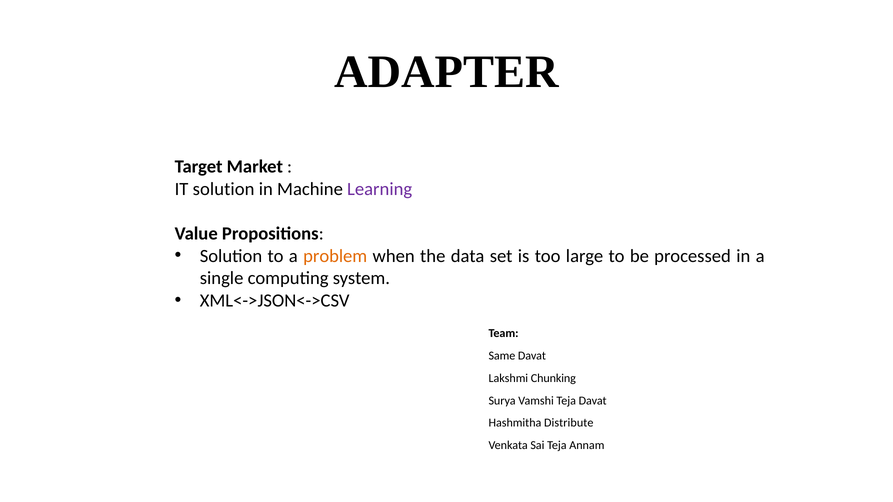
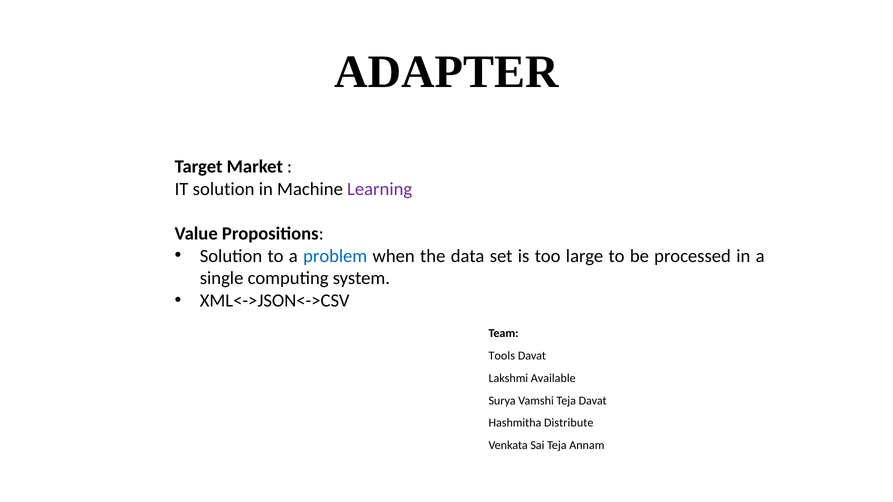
problem colour: orange -> blue (335, 256)
Same: Same -> Tools (502, 356)
Chunking: Chunking -> Available (553, 378)
